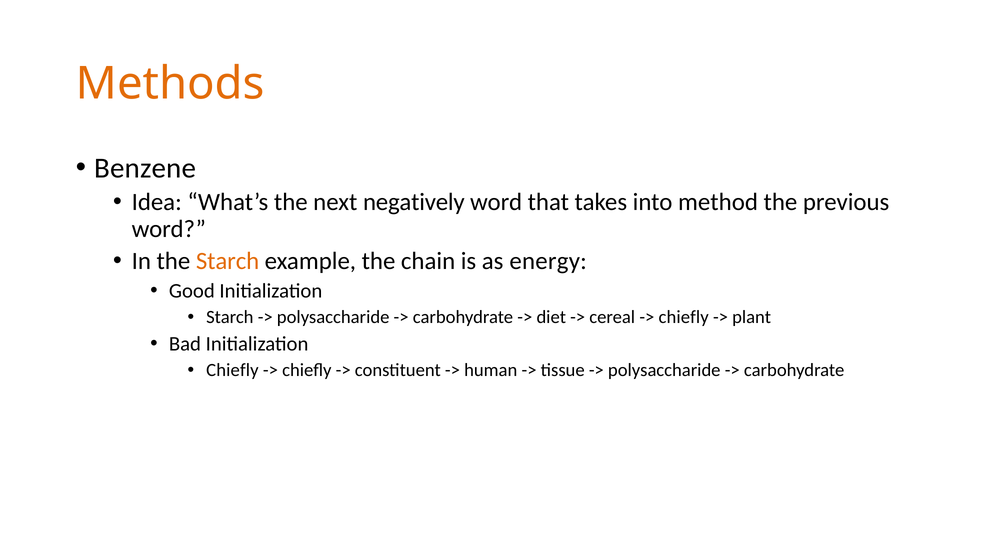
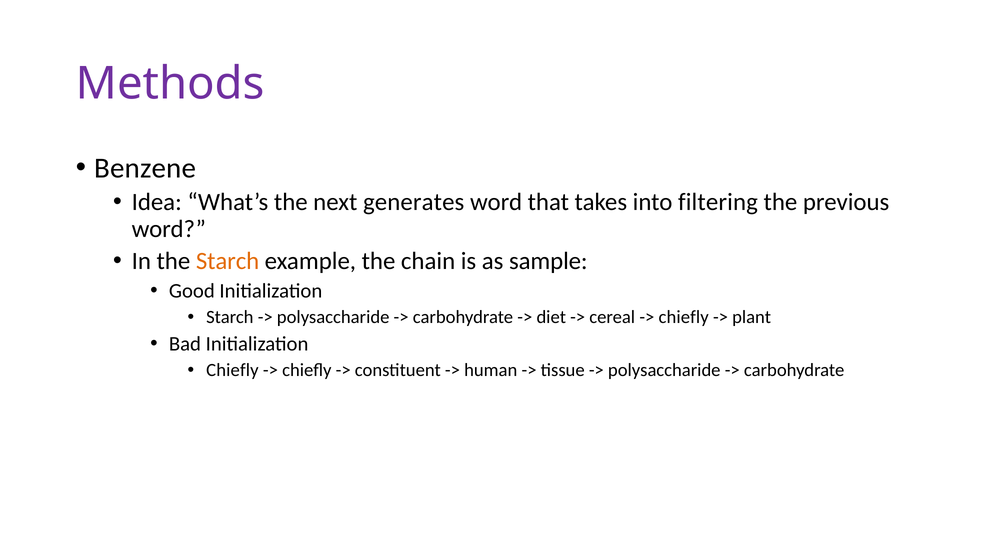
Methods colour: orange -> purple (170, 83)
negatively: negatively -> generates (414, 202)
method: method -> filtering (718, 202)
energy: energy -> sample (548, 261)
